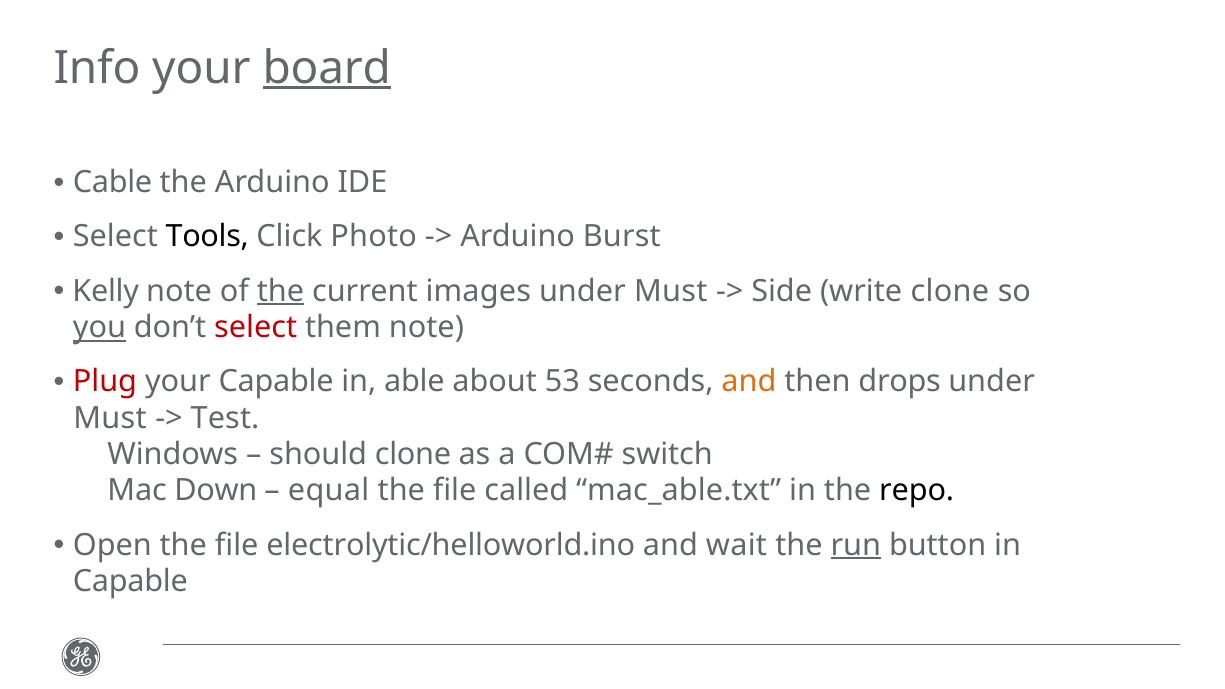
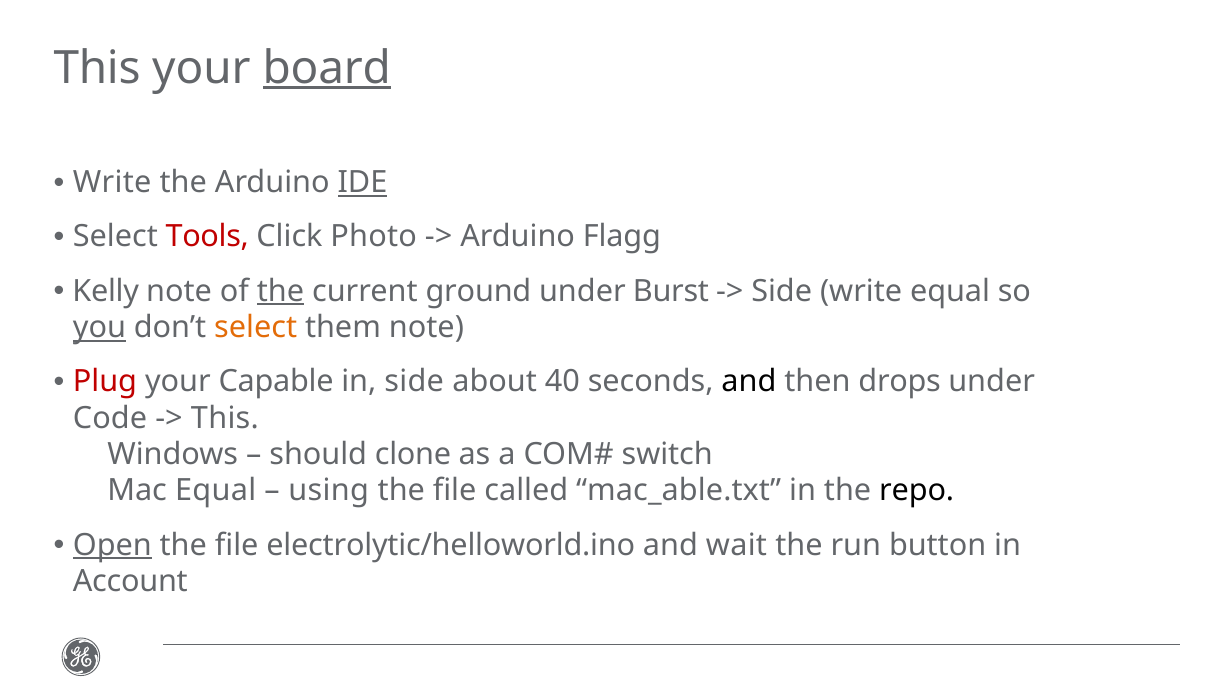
Info: Info -> This (97, 68)
Cable: Cable -> Write (112, 183)
IDE underline: none -> present (362, 183)
Tools colour: black -> red (207, 237)
Burst: Burst -> Flagg (622, 237)
images: images -> ground (478, 291)
Must: Must -> Burst (671, 291)
write clone: clone -> equal (950, 291)
select colour: red -> orange (256, 327)
in able: able -> side (414, 382)
53: 53 -> 40 (562, 382)
and colour: orange -> black (749, 382)
Must: Must -> Code (110, 418)
Test: Test -> This (225, 418)
Mac Down: Down -> Equal (216, 491)
equal: equal -> using (329, 491)
Open underline: none -> present (112, 545)
run underline: present -> none (856, 545)
Capable: Capable -> Account (130, 582)
